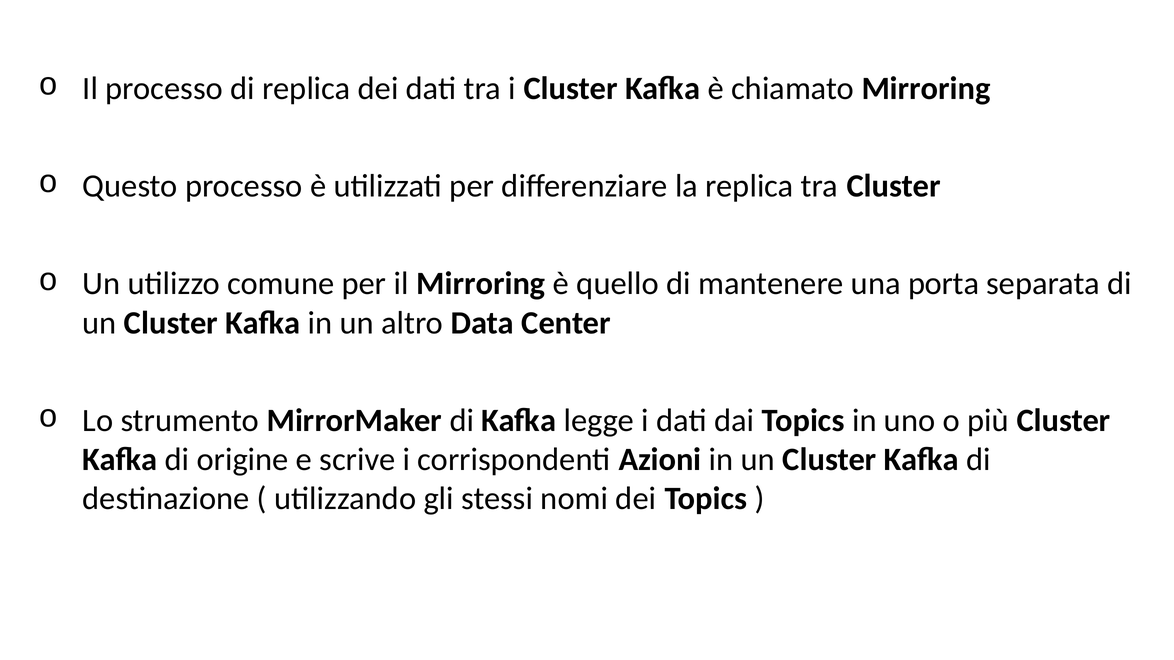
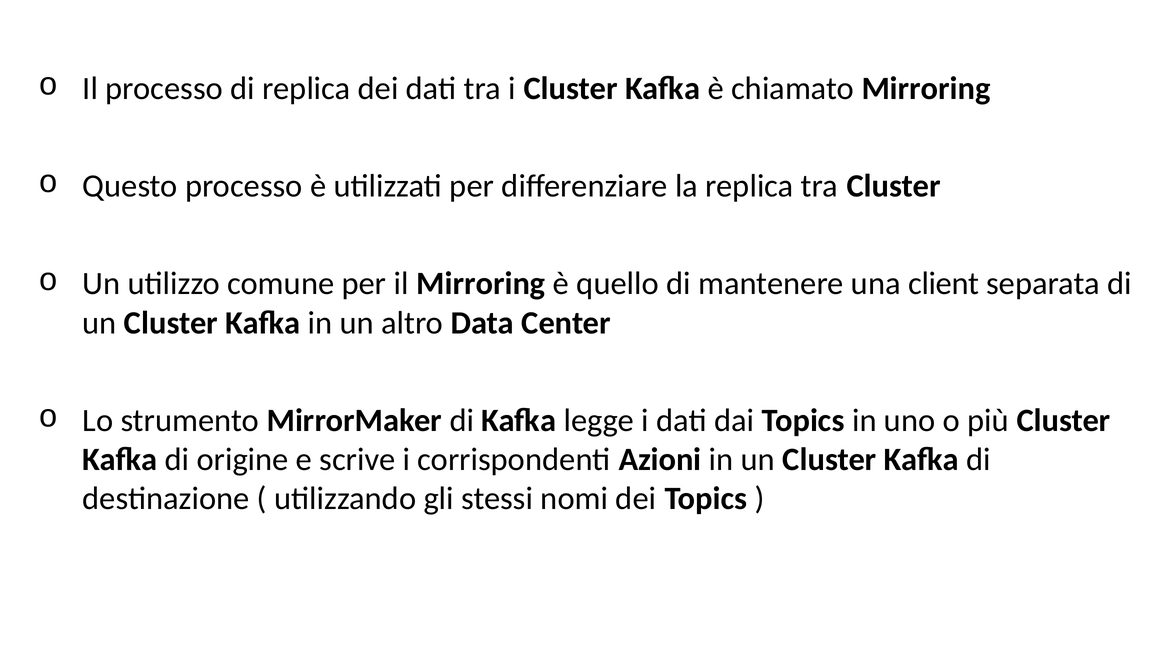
porta: porta -> client (944, 284)
